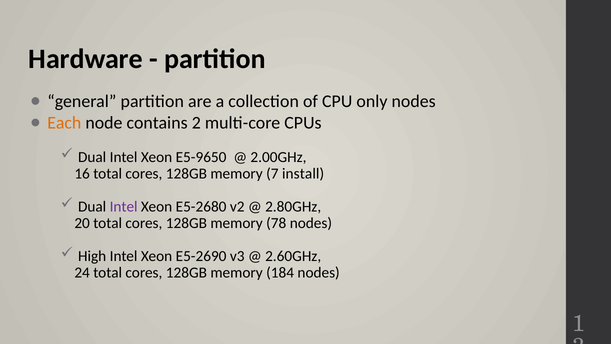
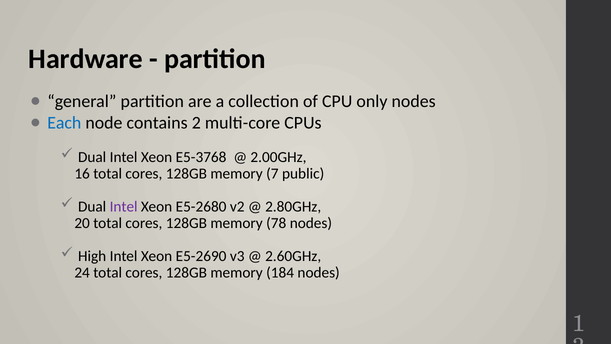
Each colour: orange -> blue (64, 123)
E5-9650: E5-9650 -> E5-3768 (201, 157)
install: install -> public (303, 173)
